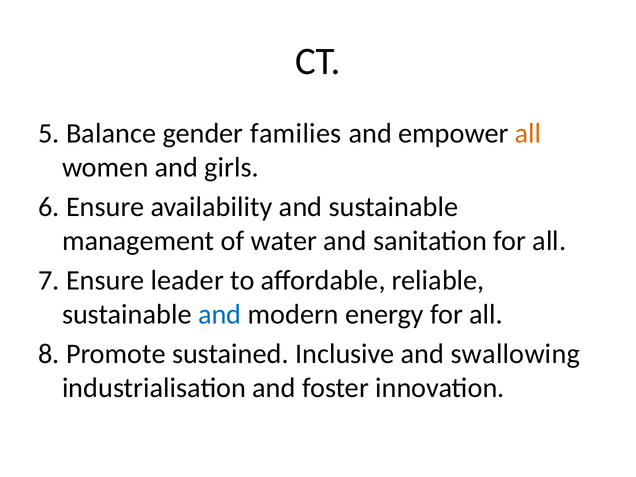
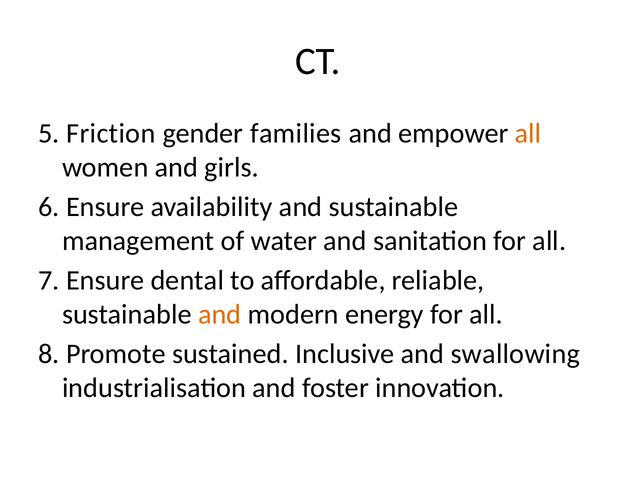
Balance: Balance -> Friction (111, 133)
leader: leader -> dental (187, 280)
and colour: blue -> orange (220, 314)
